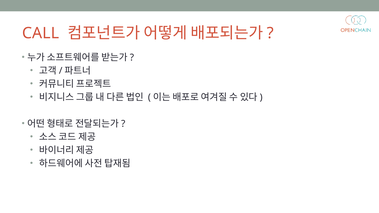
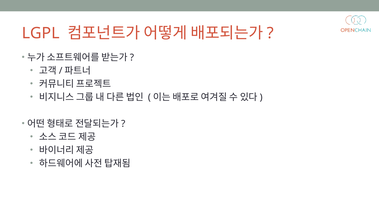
CALL: CALL -> LGPL (41, 33)
